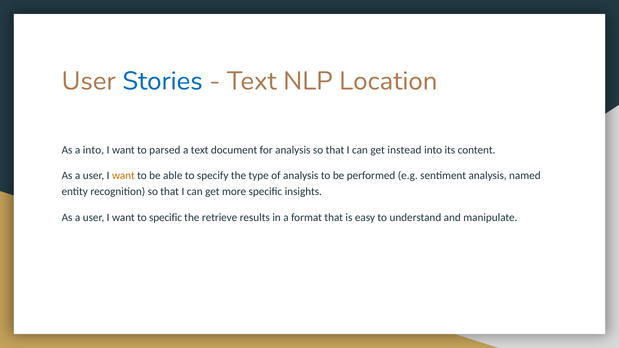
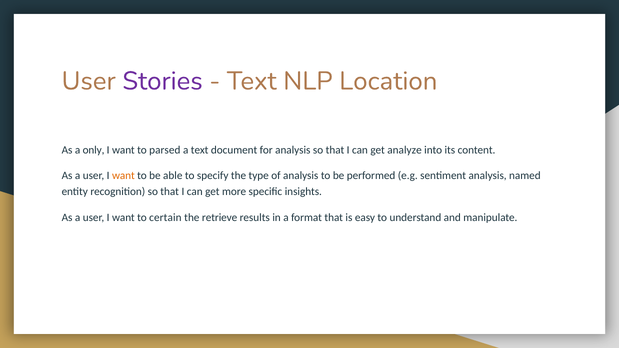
Stories colour: blue -> purple (163, 81)
a into: into -> only (94, 150)
instead: instead -> analyze (405, 150)
to specific: specific -> certain (165, 217)
